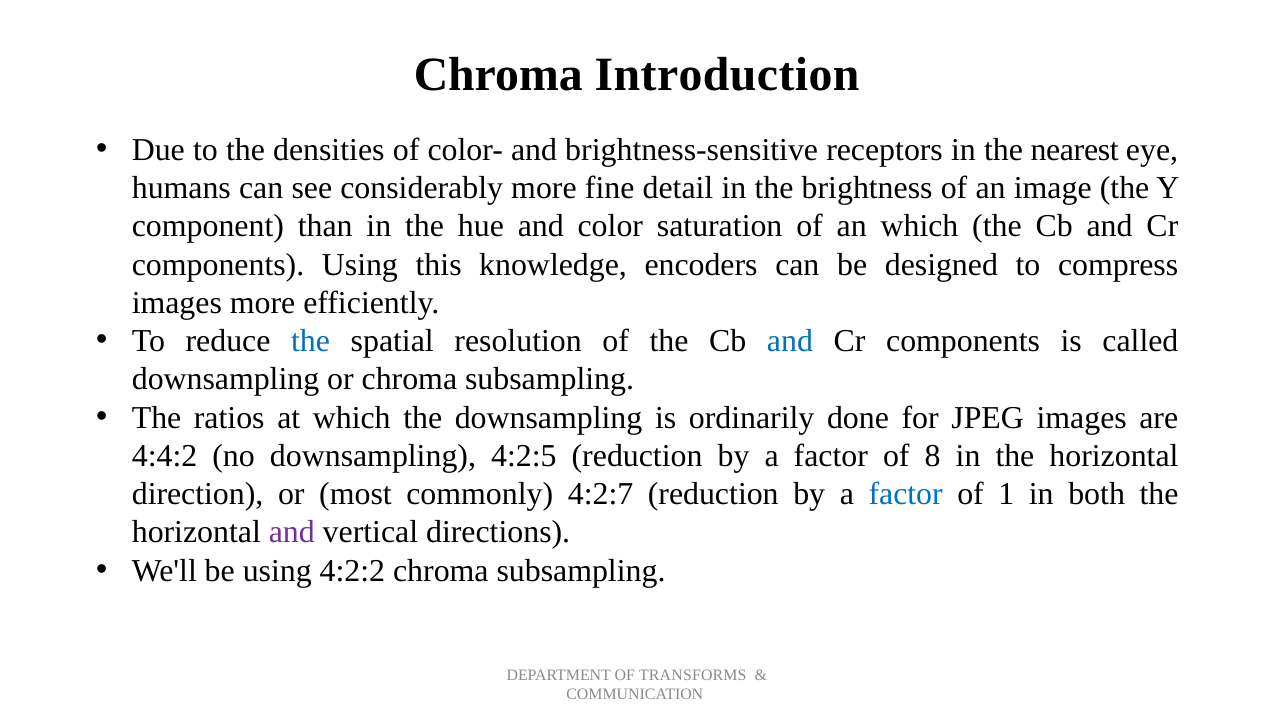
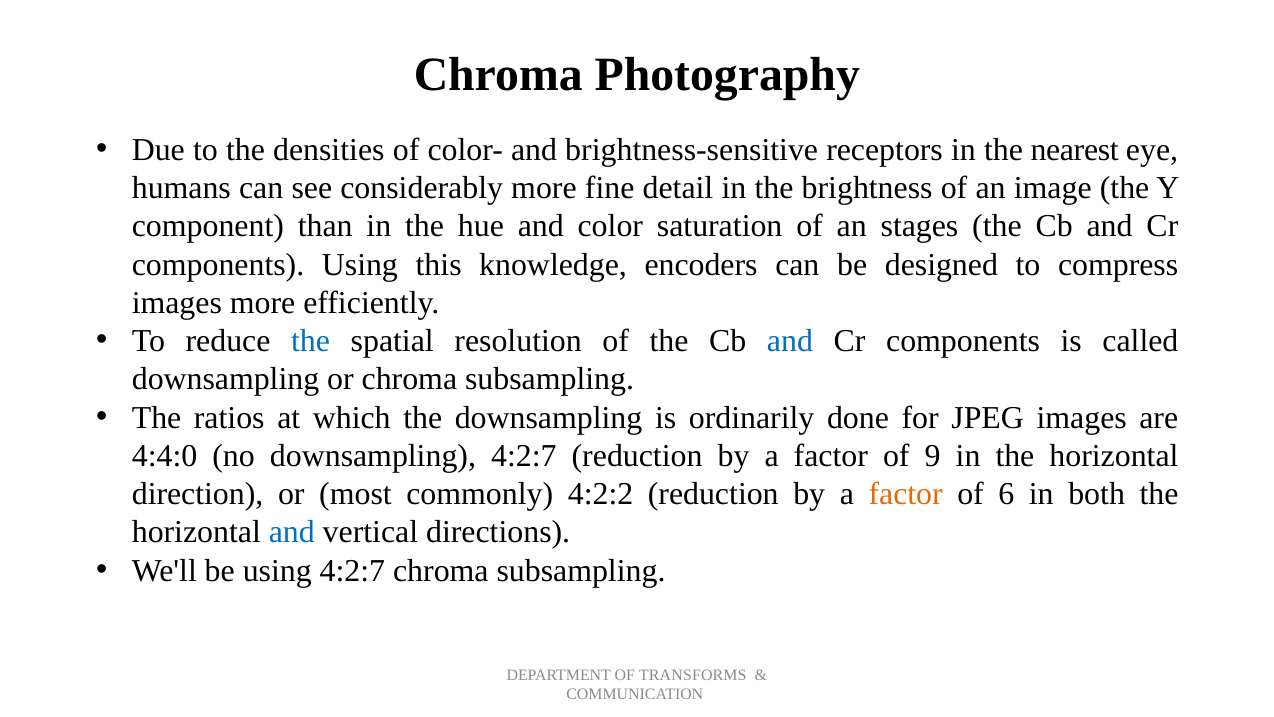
Introduction: Introduction -> Photography (727, 75)
an which: which -> stages (920, 226)
4:4:2: 4:4:2 -> 4:4:0 (165, 456)
downsampling 4:2:5: 4:2:5 -> 4:2:7 (524, 456)
8: 8 -> 9 (933, 456)
4:2:7: 4:2:7 -> 4:2:2 (601, 494)
factor colour: blue -> orange (906, 494)
1: 1 -> 6 (1006, 494)
and colour: purple -> blue (292, 532)
using 4:2:2: 4:2:2 -> 4:2:7 (352, 570)
